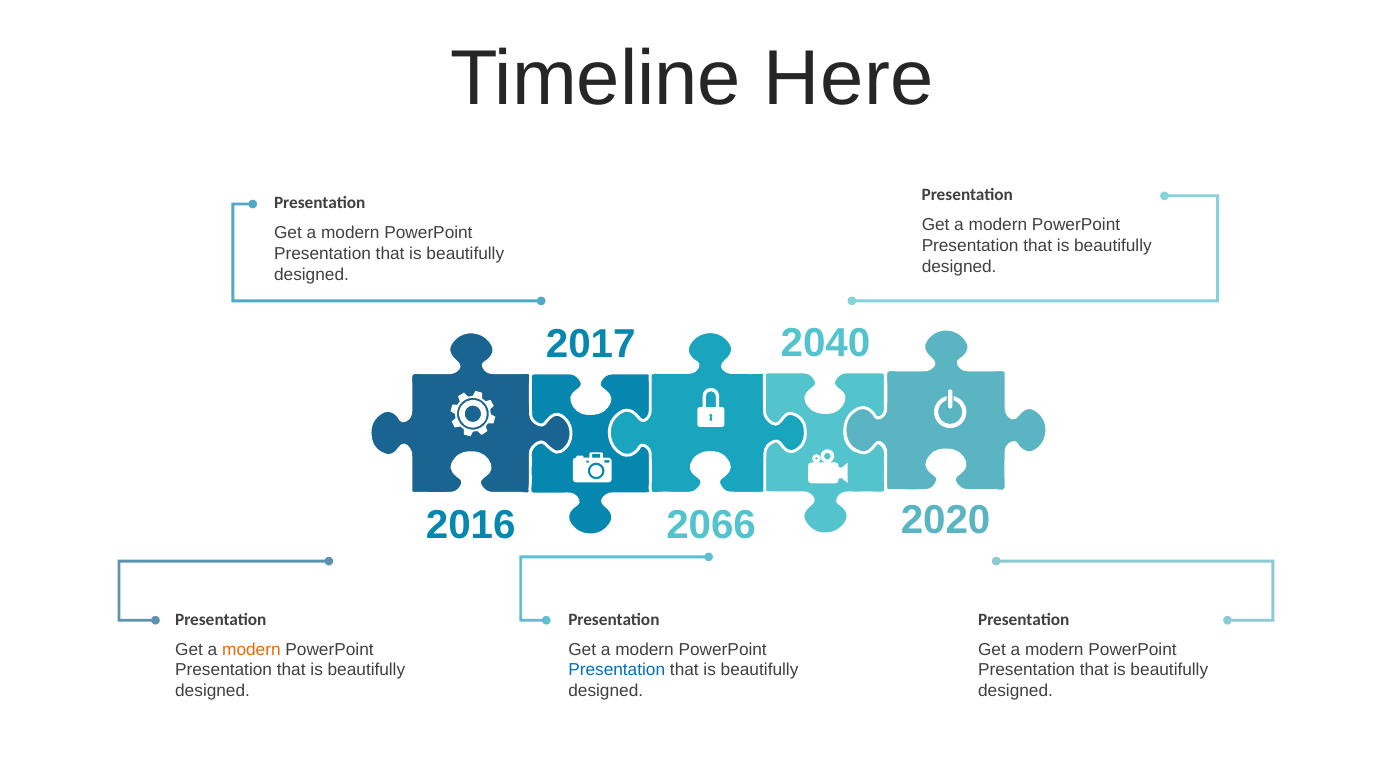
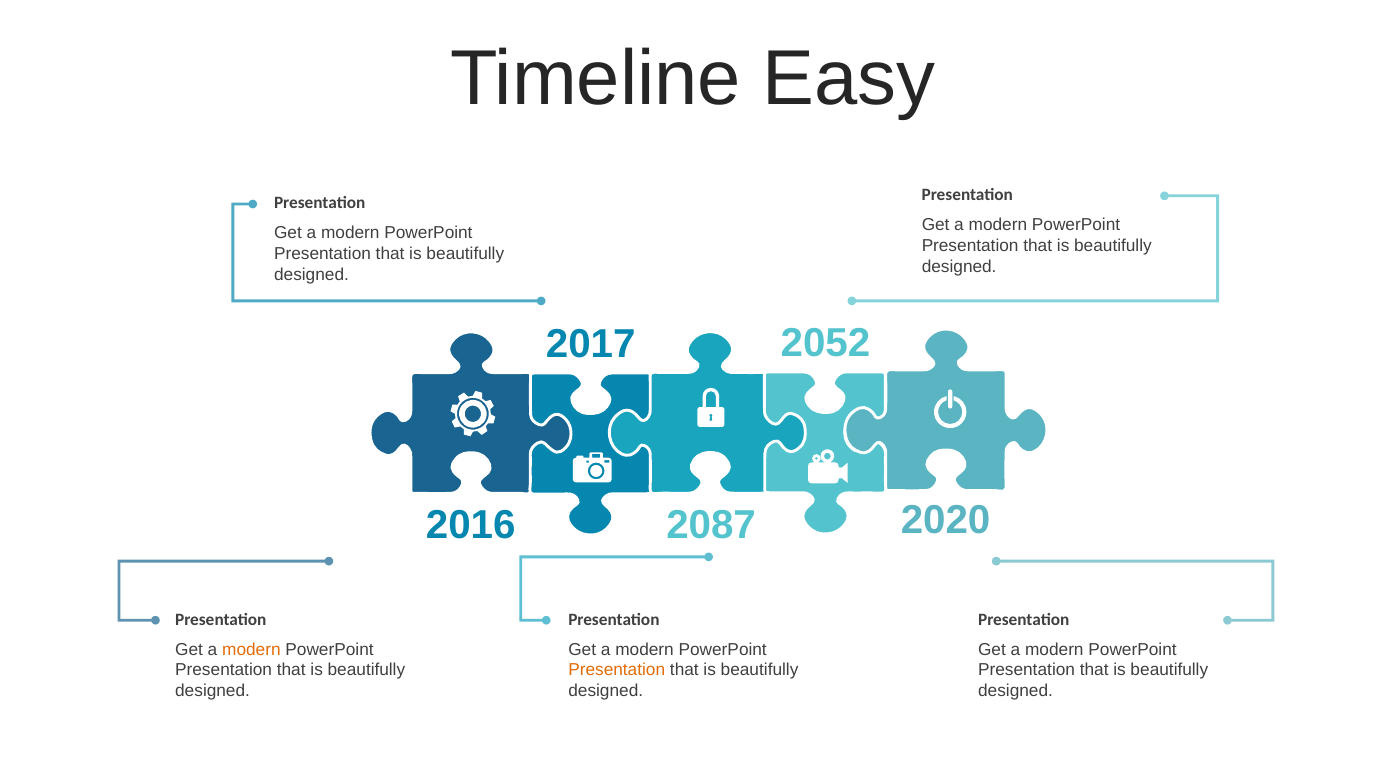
Here: Here -> Easy (849, 79)
2040: 2040 -> 2052 (825, 343)
2066: 2066 -> 2087 (711, 525)
Presentation colour: blue -> orange (617, 670)
